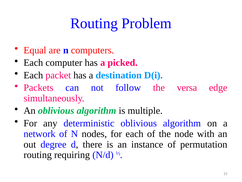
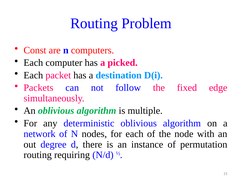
Equal: Equal -> Const (35, 50)
versa: versa -> fixed (187, 87)
